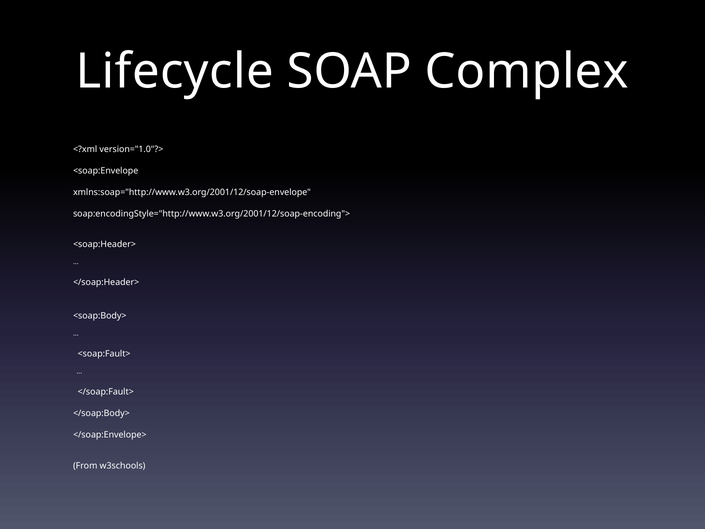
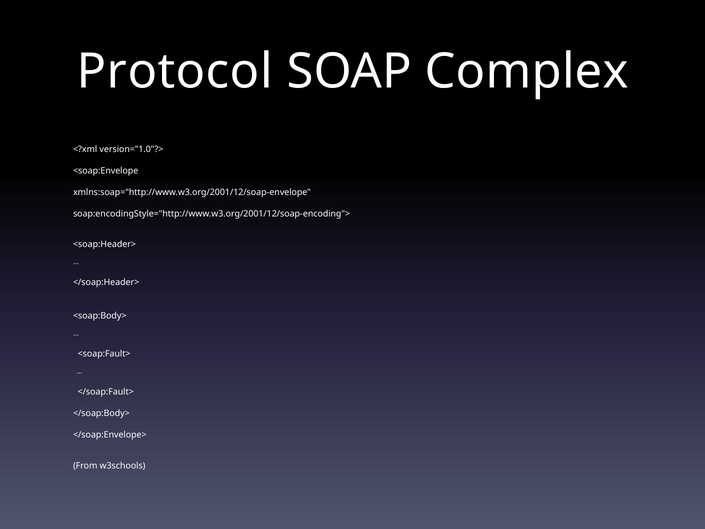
Lifecycle: Lifecycle -> Protocol (175, 72)
